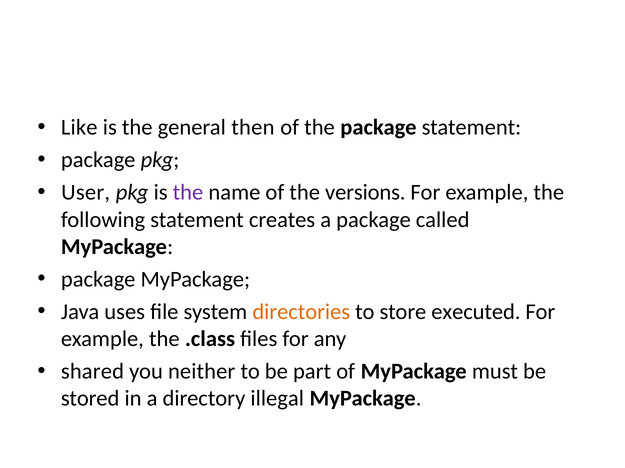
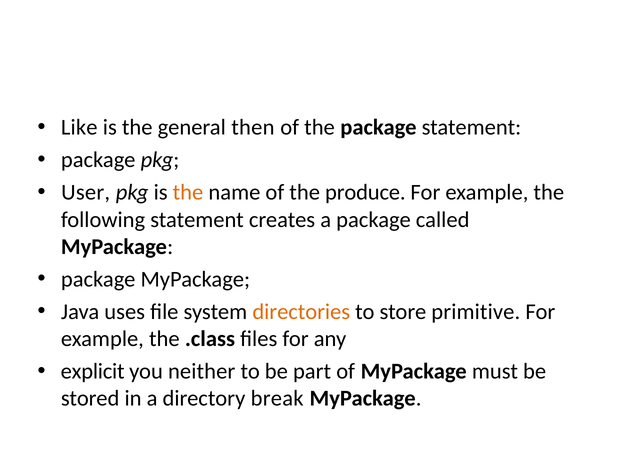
the colour: purple -> orange (188, 193)
versions: versions -> produce (365, 193)
executed: executed -> primitive (476, 312)
shared: shared -> explicit (93, 372)
illegal: illegal -> break (277, 399)
